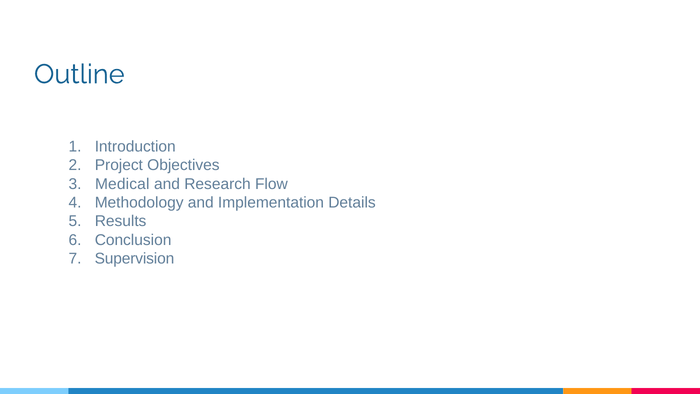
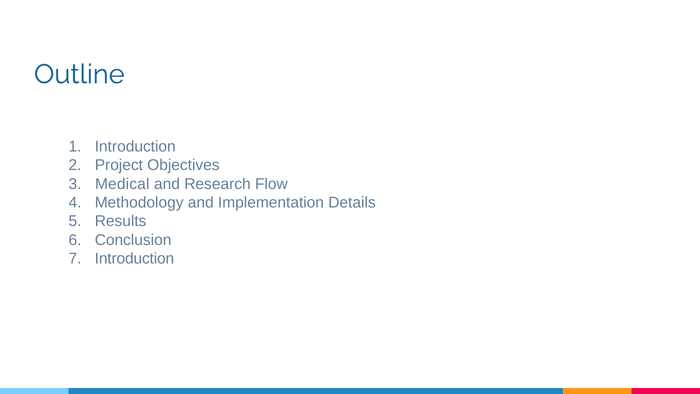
Supervision: Supervision -> Introduction (134, 258)
